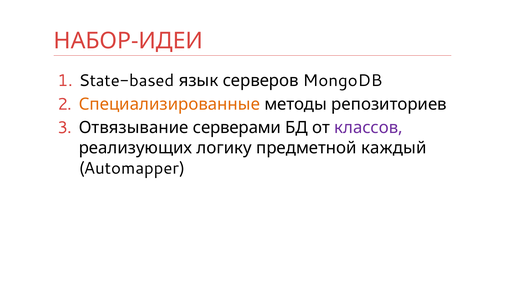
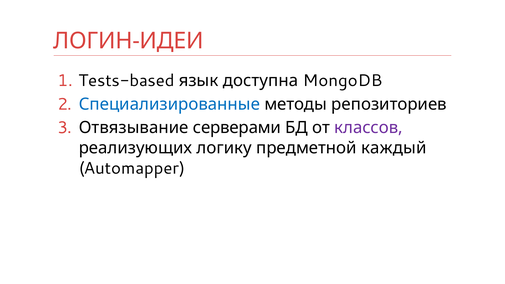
НАБОР-ИДЕИ: НАБОР-ИДЕИ -> ЛОГИН-ИДЕИ (128, 41)
State-based: State-based -> Tests-based (126, 81)
серверов: серверов -> доступна (261, 81)
Специализированные colour: orange -> blue (169, 104)
